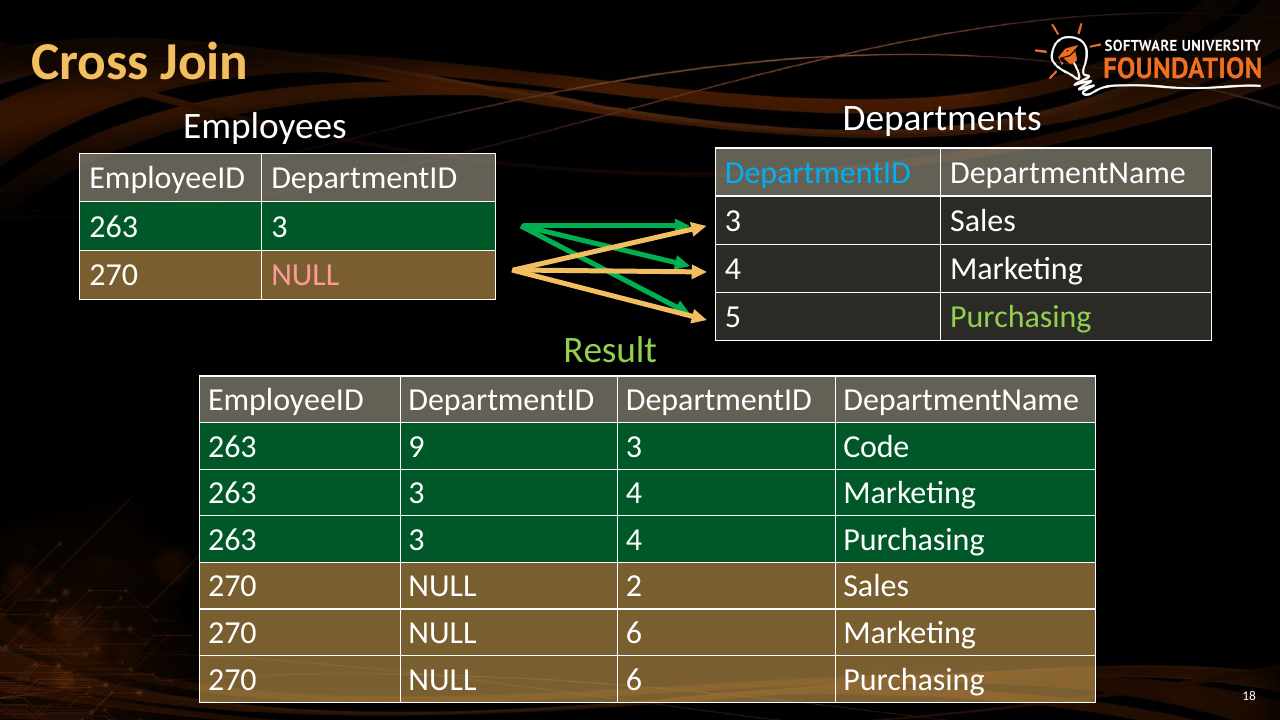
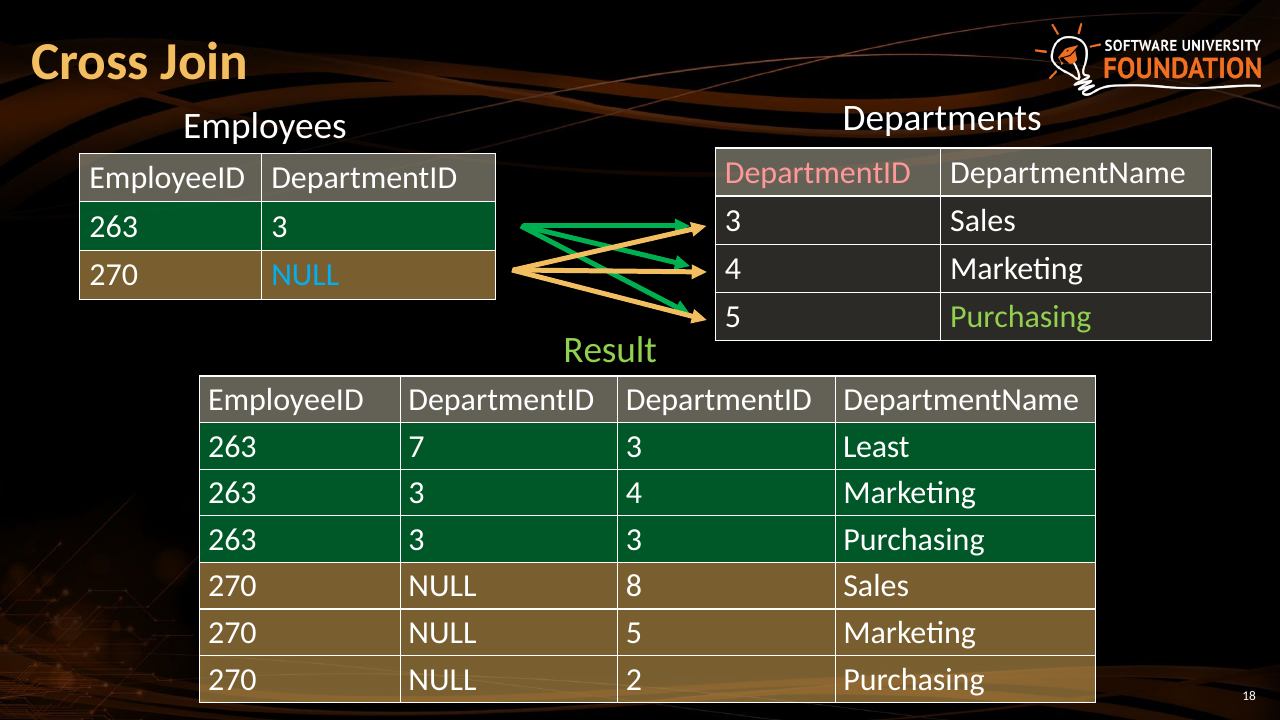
DepartmentID colour: light blue -> pink (818, 173)
NULL colour: pink -> light blue (305, 275)
9: 9 -> 7 (417, 447)
Code: Code -> Least (876, 447)
4: 4 -> 3 (634, 540)
2: 2 -> 8 (634, 586)
6: 6 -> 5 (634, 633)
6: 6 -> 2 (634, 680)
